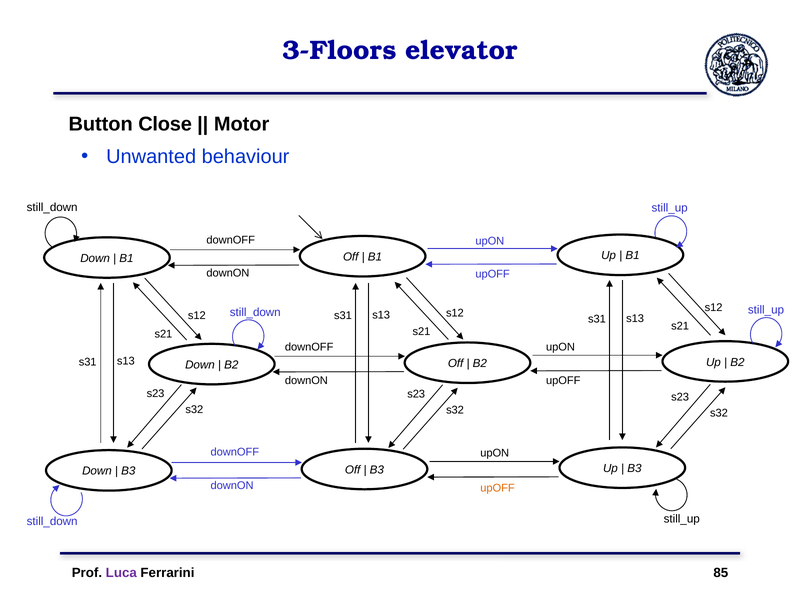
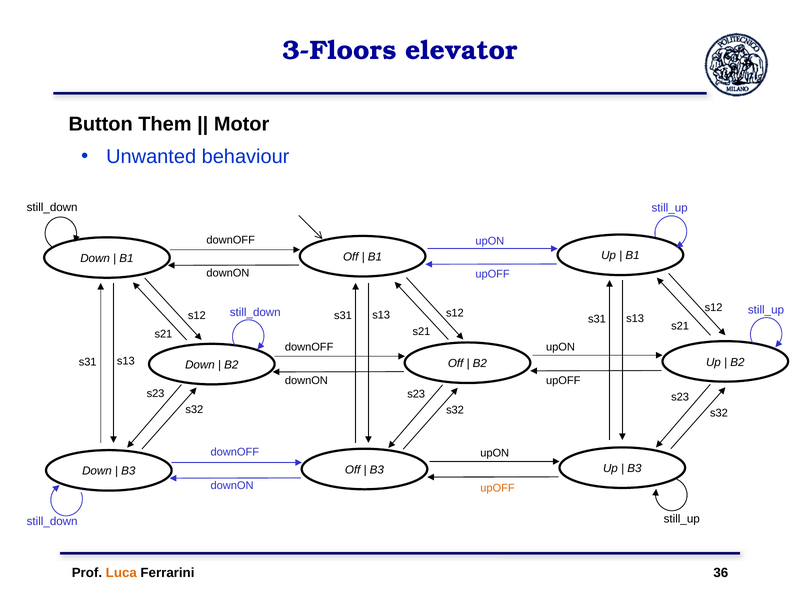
Close: Close -> Them (165, 124)
Luca colour: purple -> orange (121, 573)
85: 85 -> 36 (721, 573)
